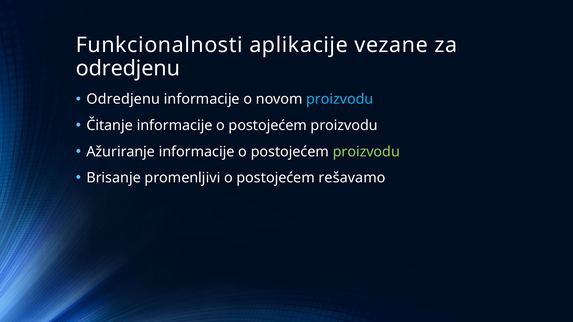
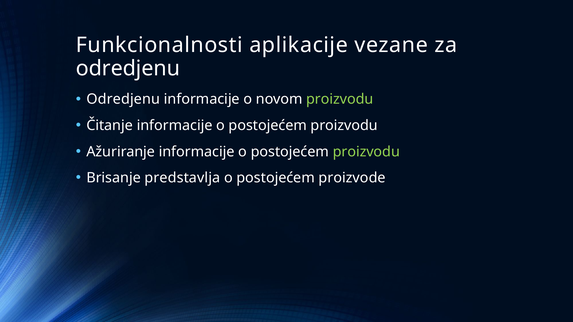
proizvodu colour: light blue -> light green (340, 99)
promenljivi: promenljivi -> predstavlja (182, 178)
rešavamo: rešavamo -> proizvode (352, 178)
